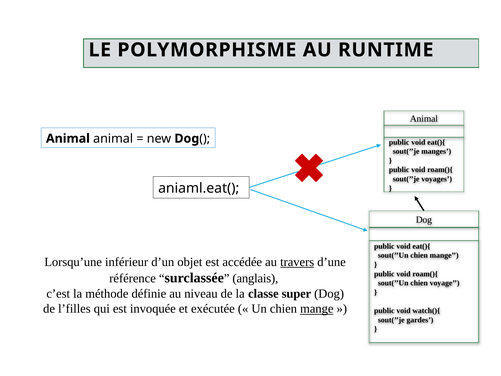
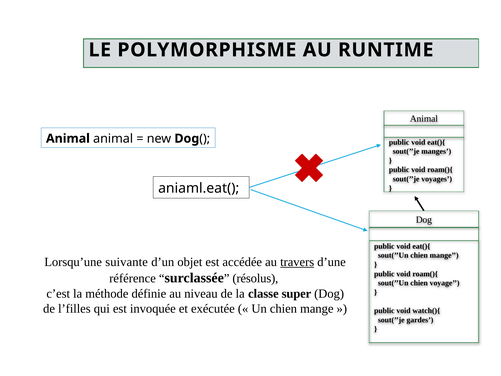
inférieur: inférieur -> suivante (127, 262)
anglais: anglais -> résolus (255, 278)
mange underline: present -> none (317, 309)
